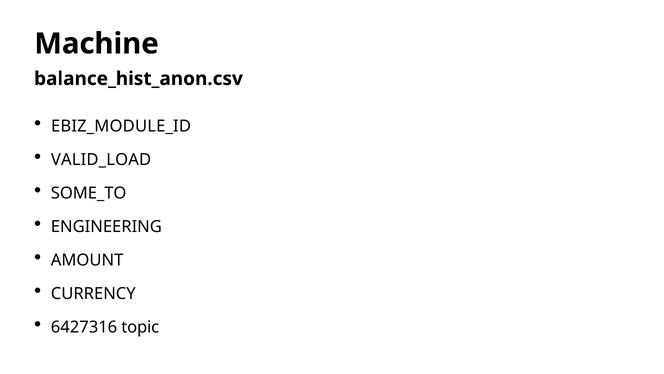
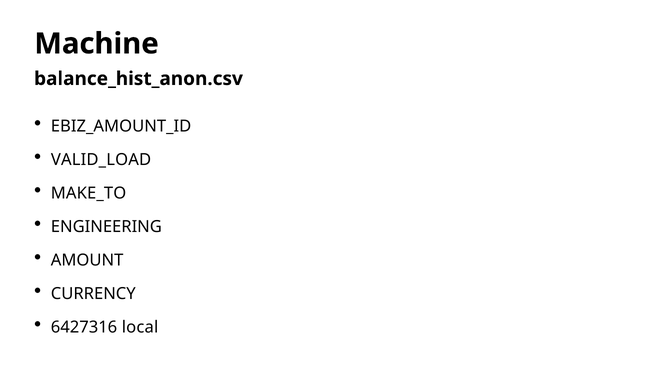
EBIZ_MODULE_ID: EBIZ_MODULE_ID -> EBIZ_AMOUNT_ID (121, 126)
SOME_TO: SOME_TO -> MAKE_TO (89, 193)
topic: topic -> local (140, 327)
